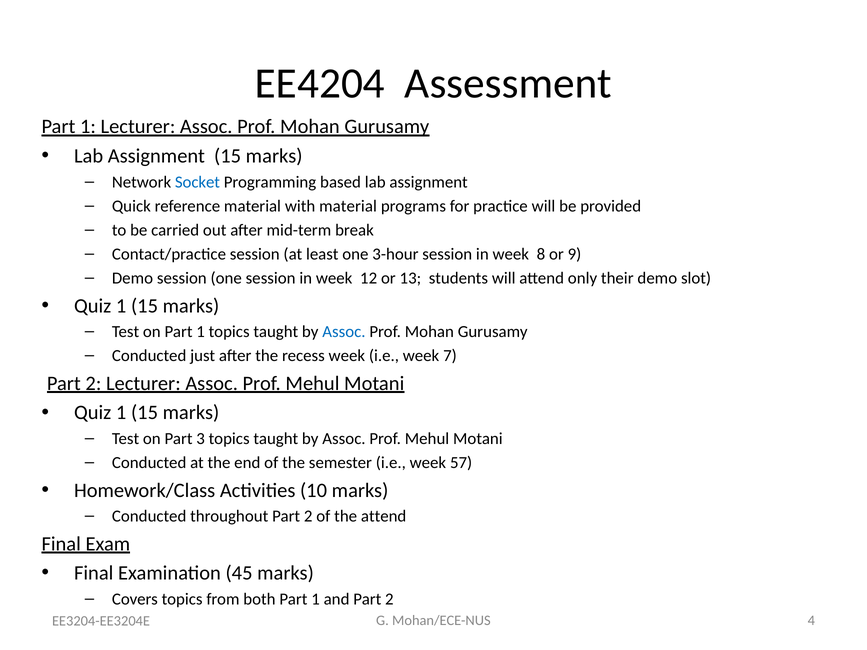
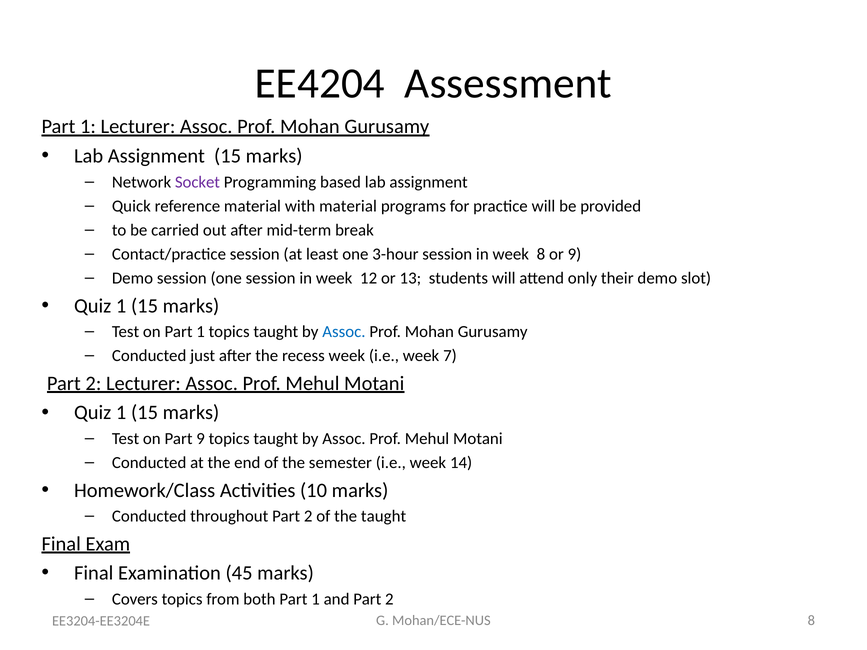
Socket colour: blue -> purple (197, 182)
Part 3: 3 -> 9 (201, 439)
57: 57 -> 14 (461, 463)
the attend: attend -> taught (384, 516)
Mohan/ECE-NUS 4: 4 -> 8 (811, 621)
